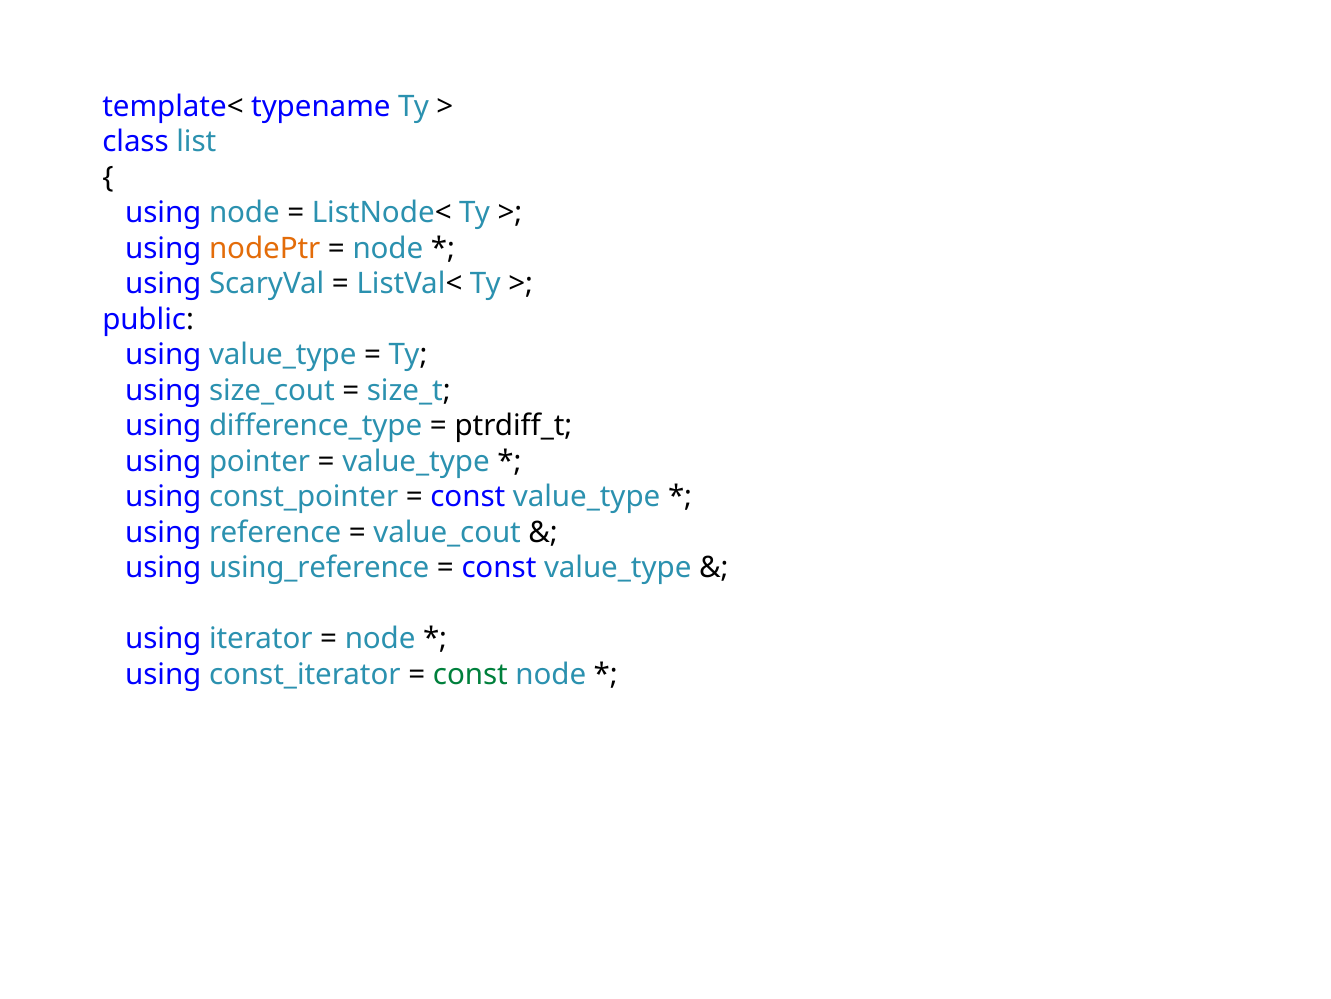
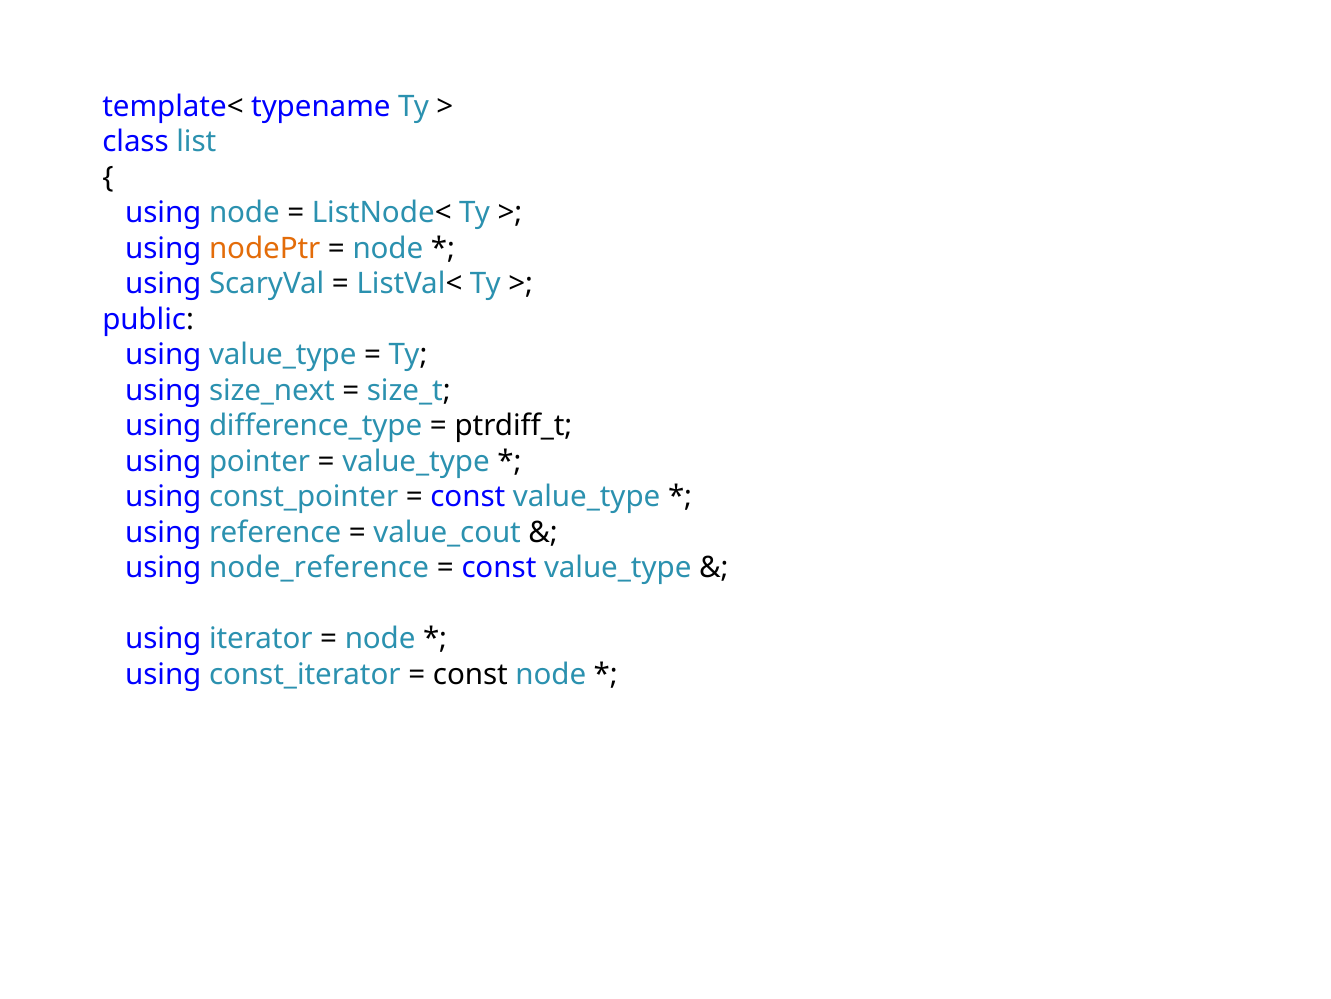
size_cout: size_cout -> size_next (272, 390)
using_reference: using_reference -> node_reference (319, 568)
const colour: green -> black (470, 674)
